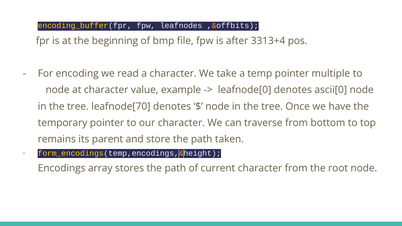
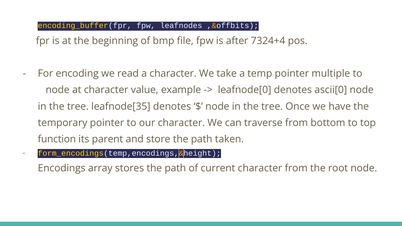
3313+4: 3313+4 -> 7324+4 (268, 41)
leafnode[70: leafnode[70 -> leafnode[35 (121, 106)
remains: remains -> function (57, 139)
